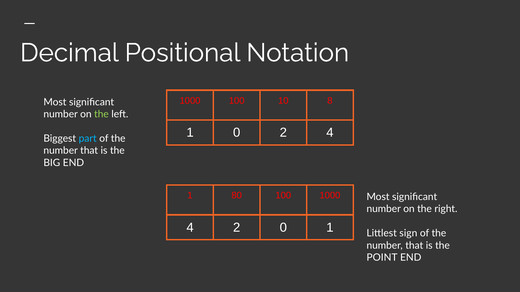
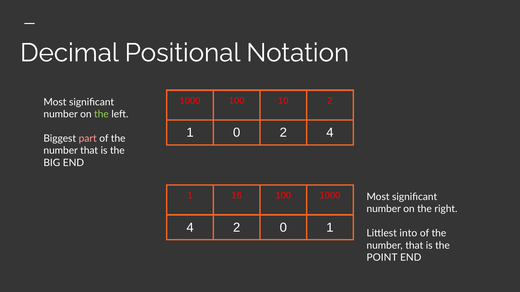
10 8: 8 -> 2 (330, 101)
part colour: light blue -> pink (88, 139)
80: 80 -> 16 (237, 196)
sign: sign -> into (408, 234)
